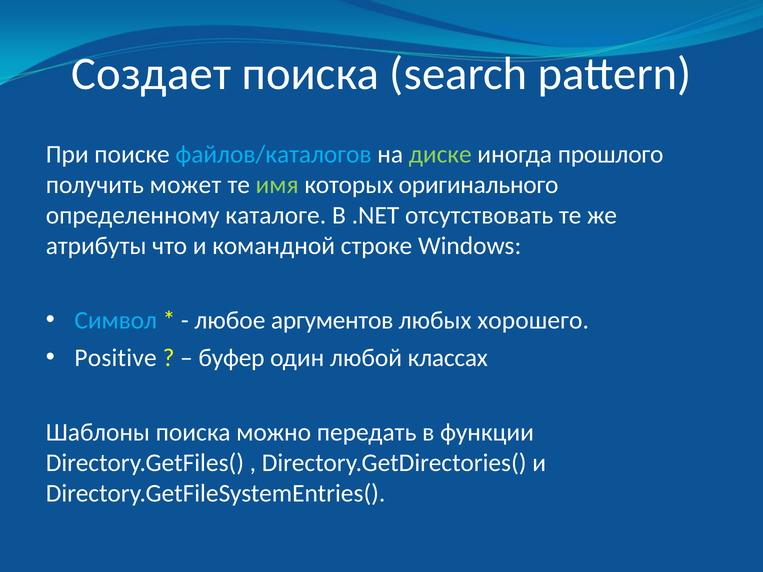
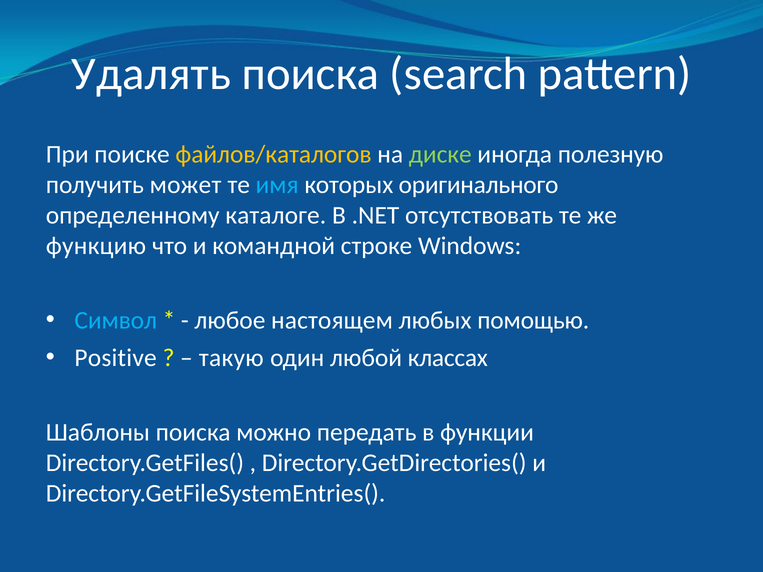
Создает: Создает -> Удалять (151, 74)
файлов/каталогов colour: light blue -> yellow (274, 154)
прошлого: прошлого -> полезную (611, 154)
имя colour: light green -> light blue (277, 185)
атрибуты: атрибуты -> функцию (96, 246)
аргументов: аргументов -> настоящем (332, 321)
хорошего: хорошего -> помощью (533, 321)
буфер: буфер -> такую (231, 358)
